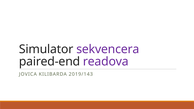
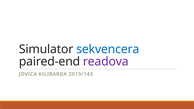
sekvencera colour: purple -> blue (108, 49)
